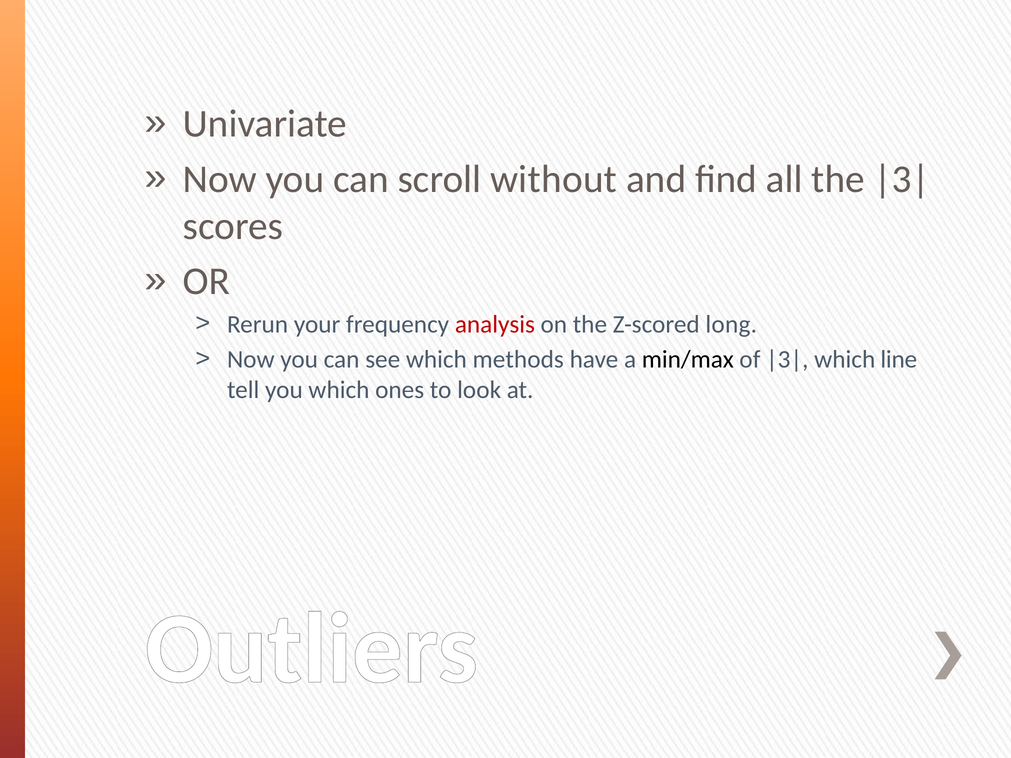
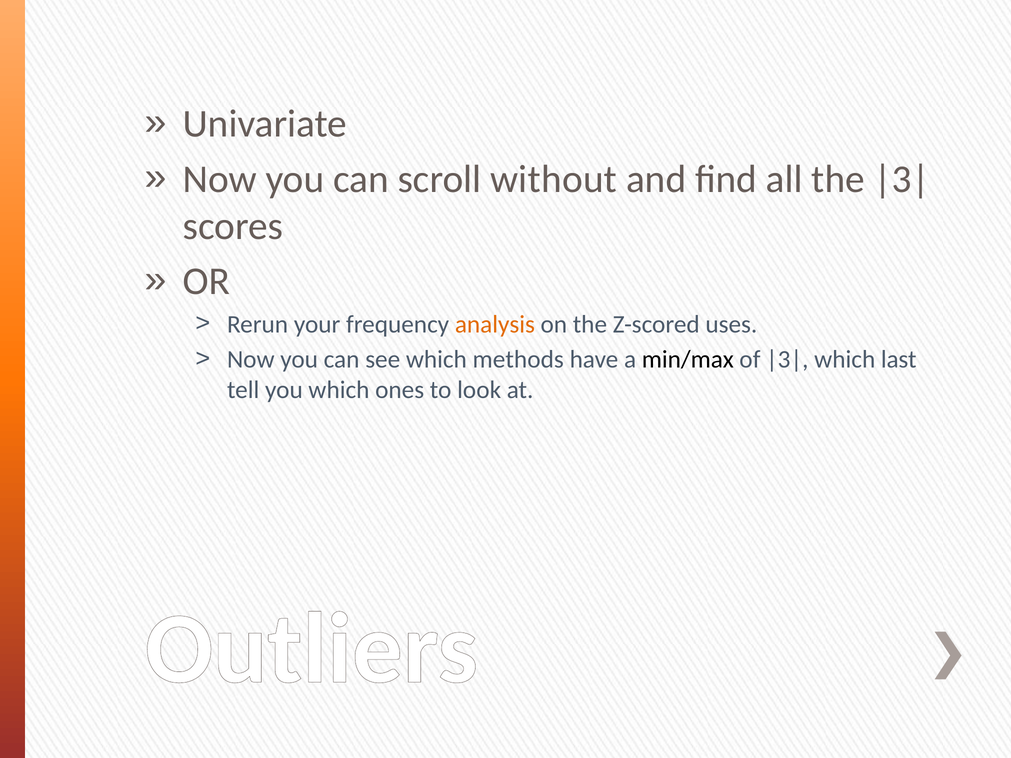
analysis colour: red -> orange (495, 324)
long: long -> uses (731, 324)
line: line -> last (899, 360)
